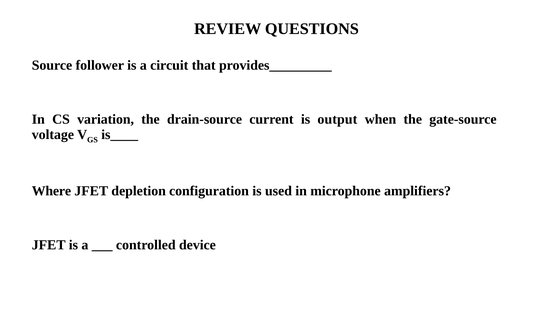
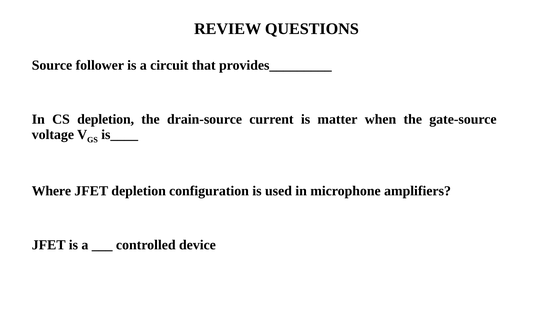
CS variation: variation -> depletion (106, 119)
output: output -> matter (337, 119)
